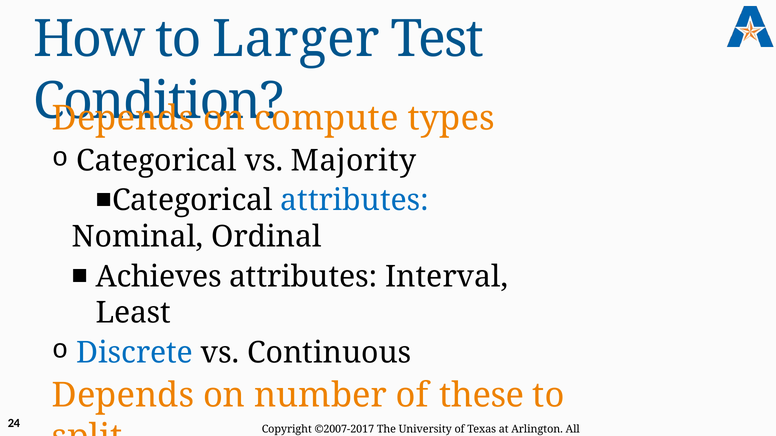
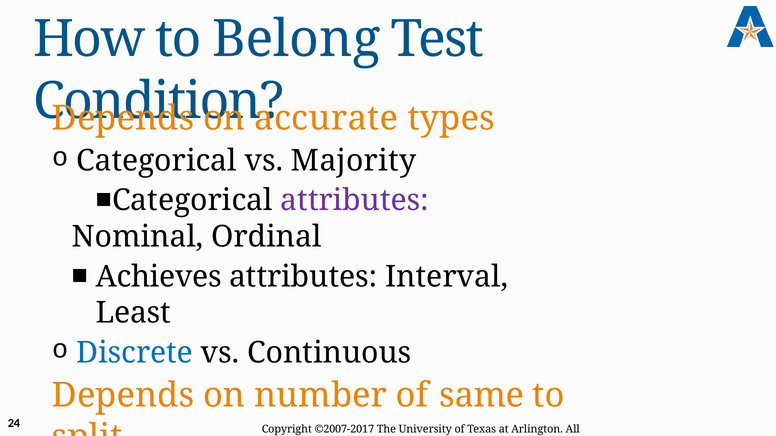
Larger: Larger -> Belong (296, 39)
compute: compute -> accurate (326, 118)
attributes colour: blue -> purple (355, 201)
these: these -> same (482, 396)
